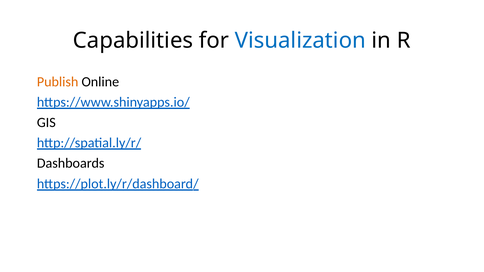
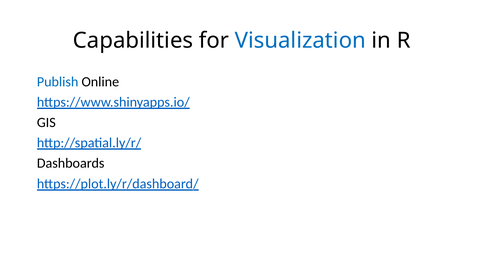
Publish colour: orange -> blue (58, 82)
